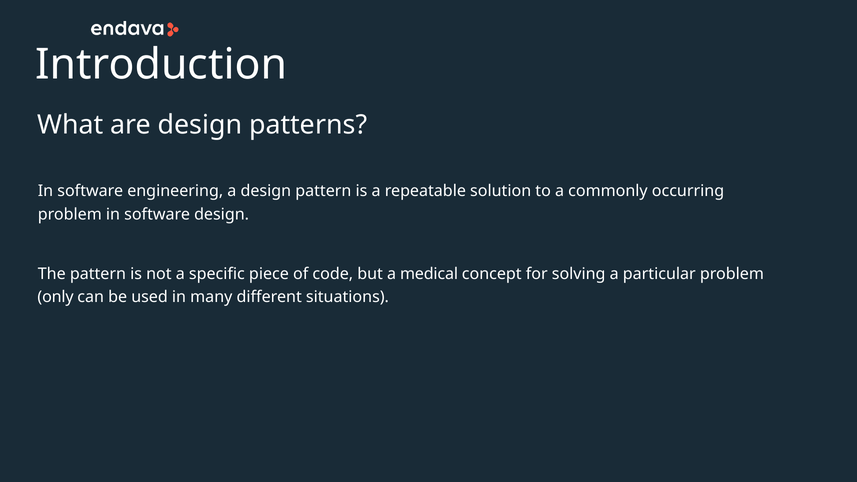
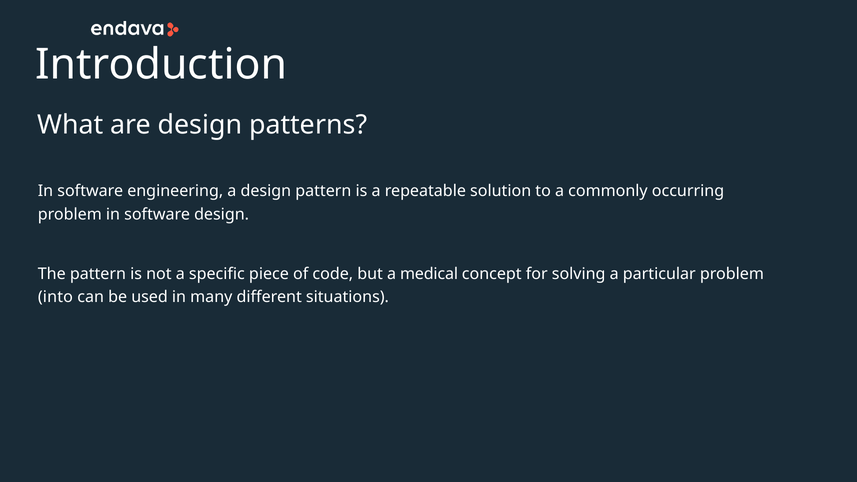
only: only -> into (55, 297)
